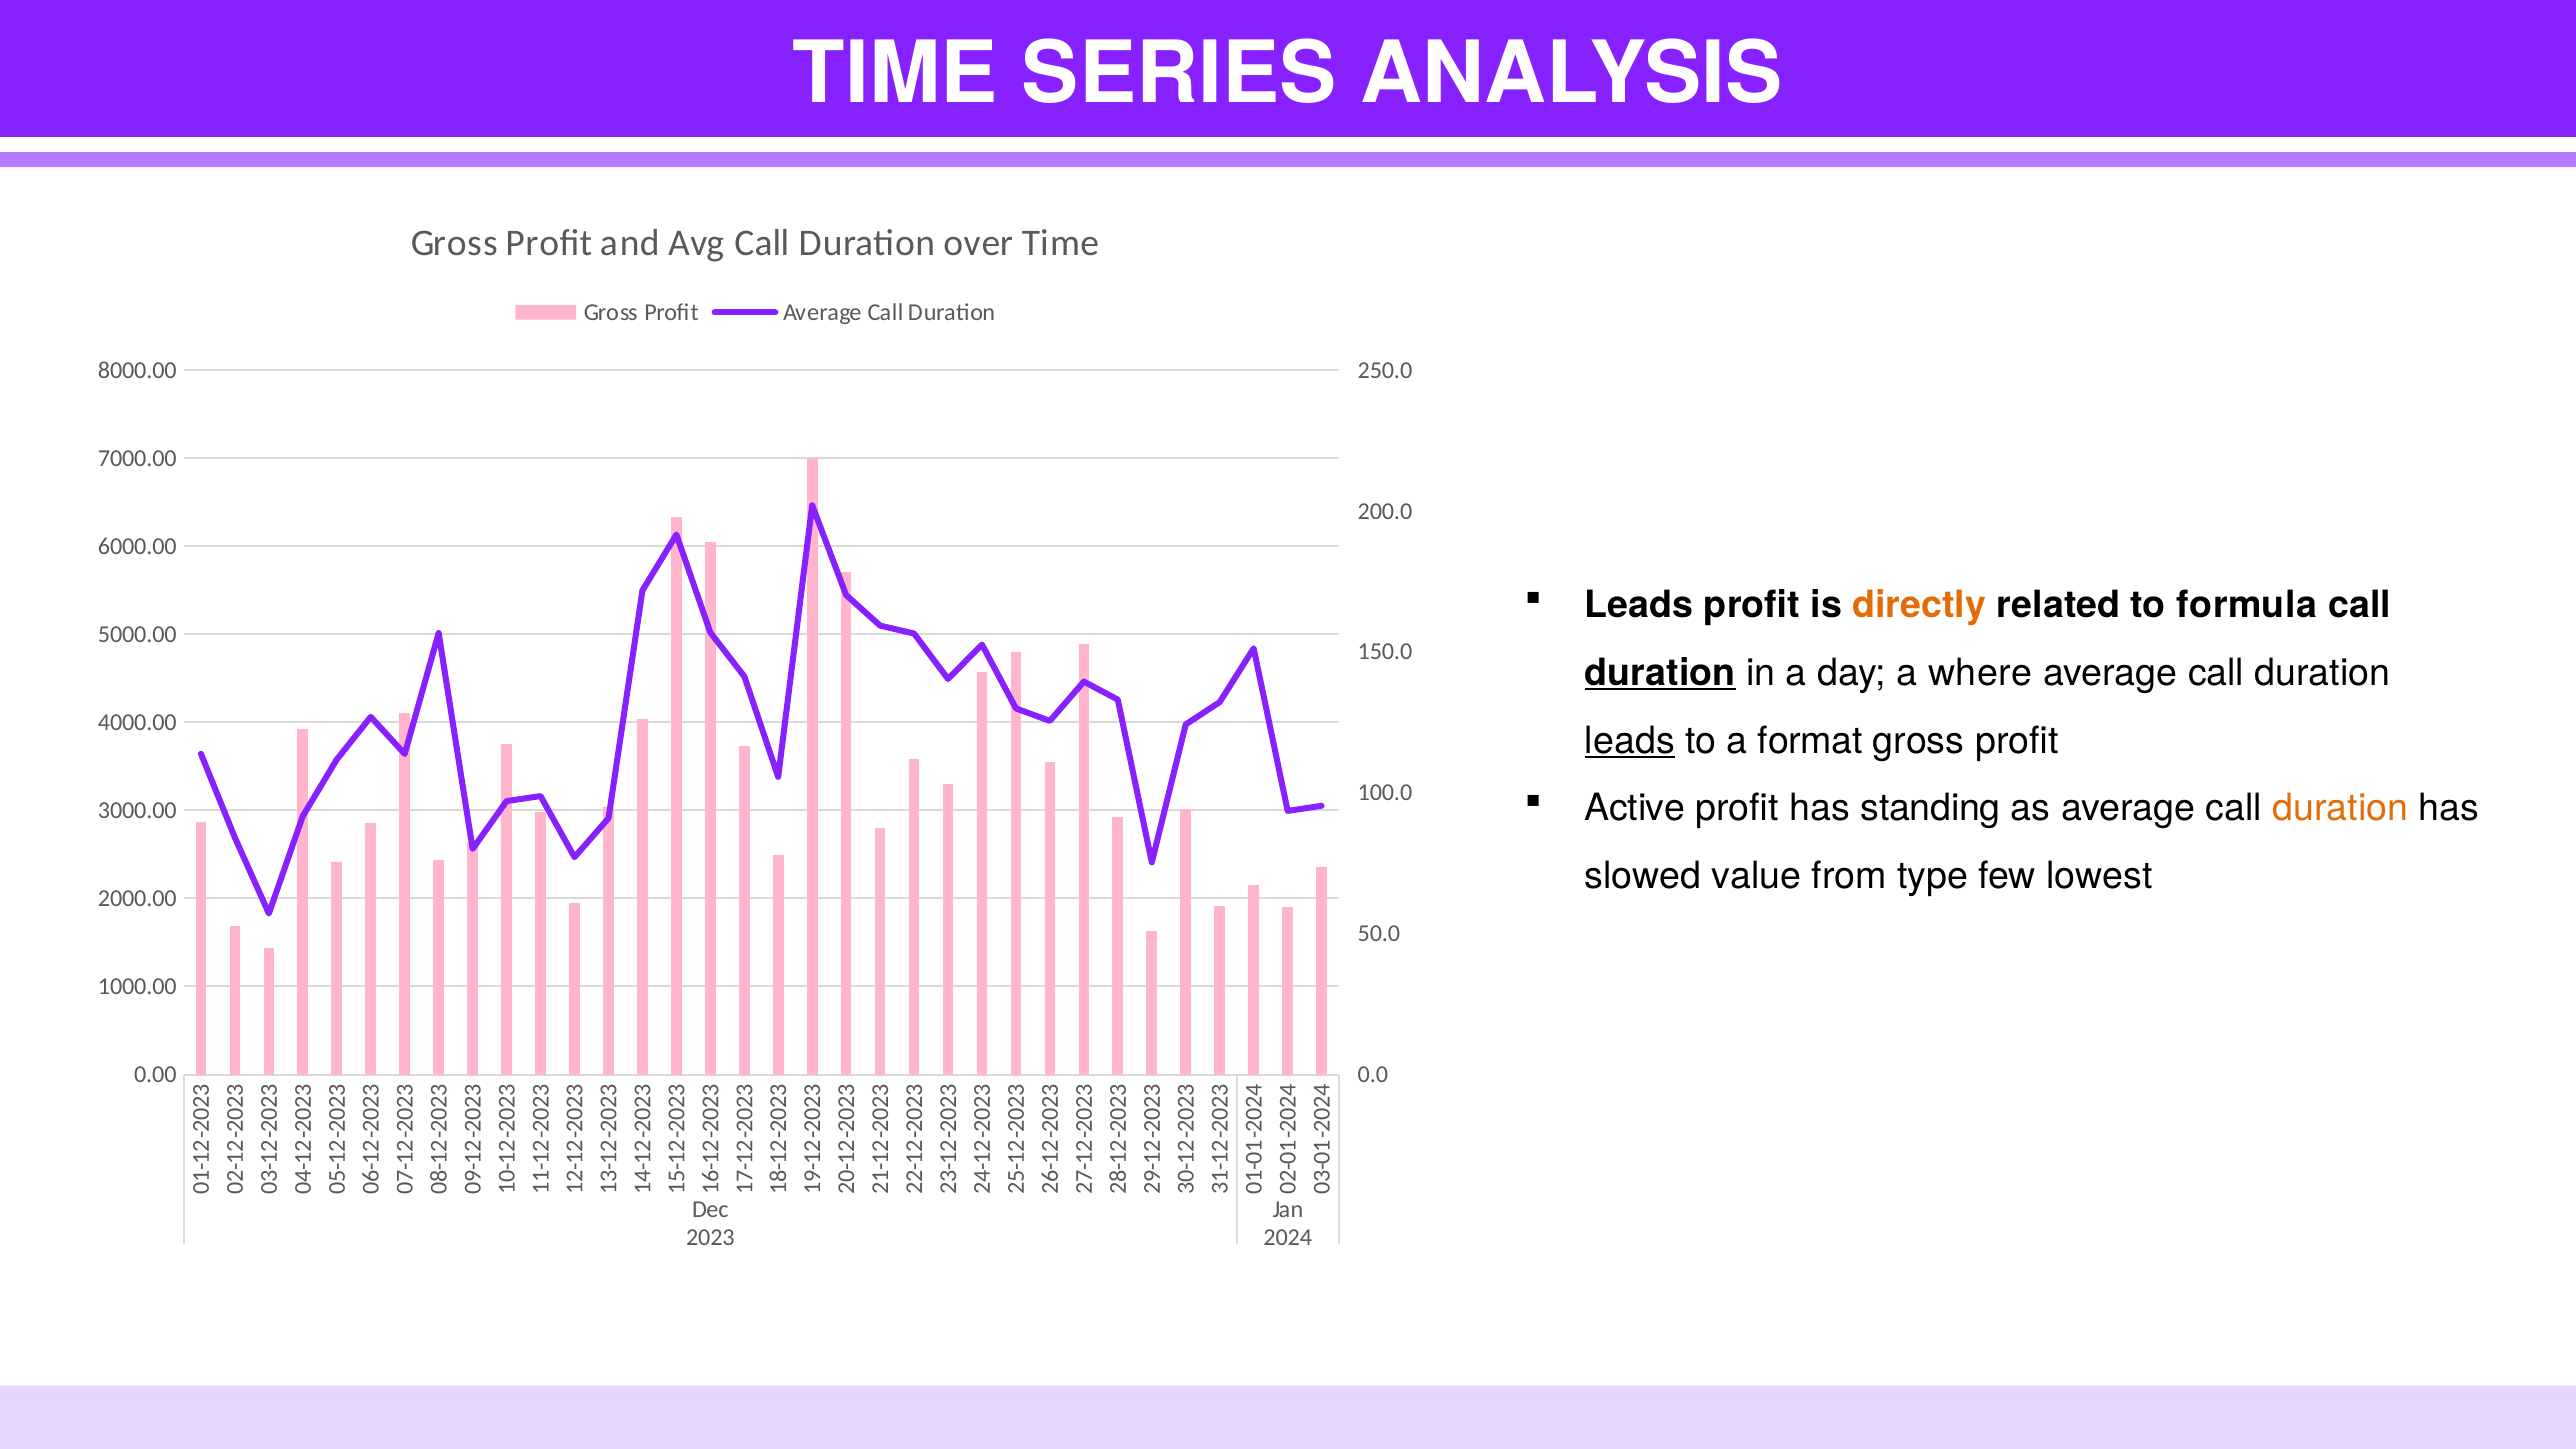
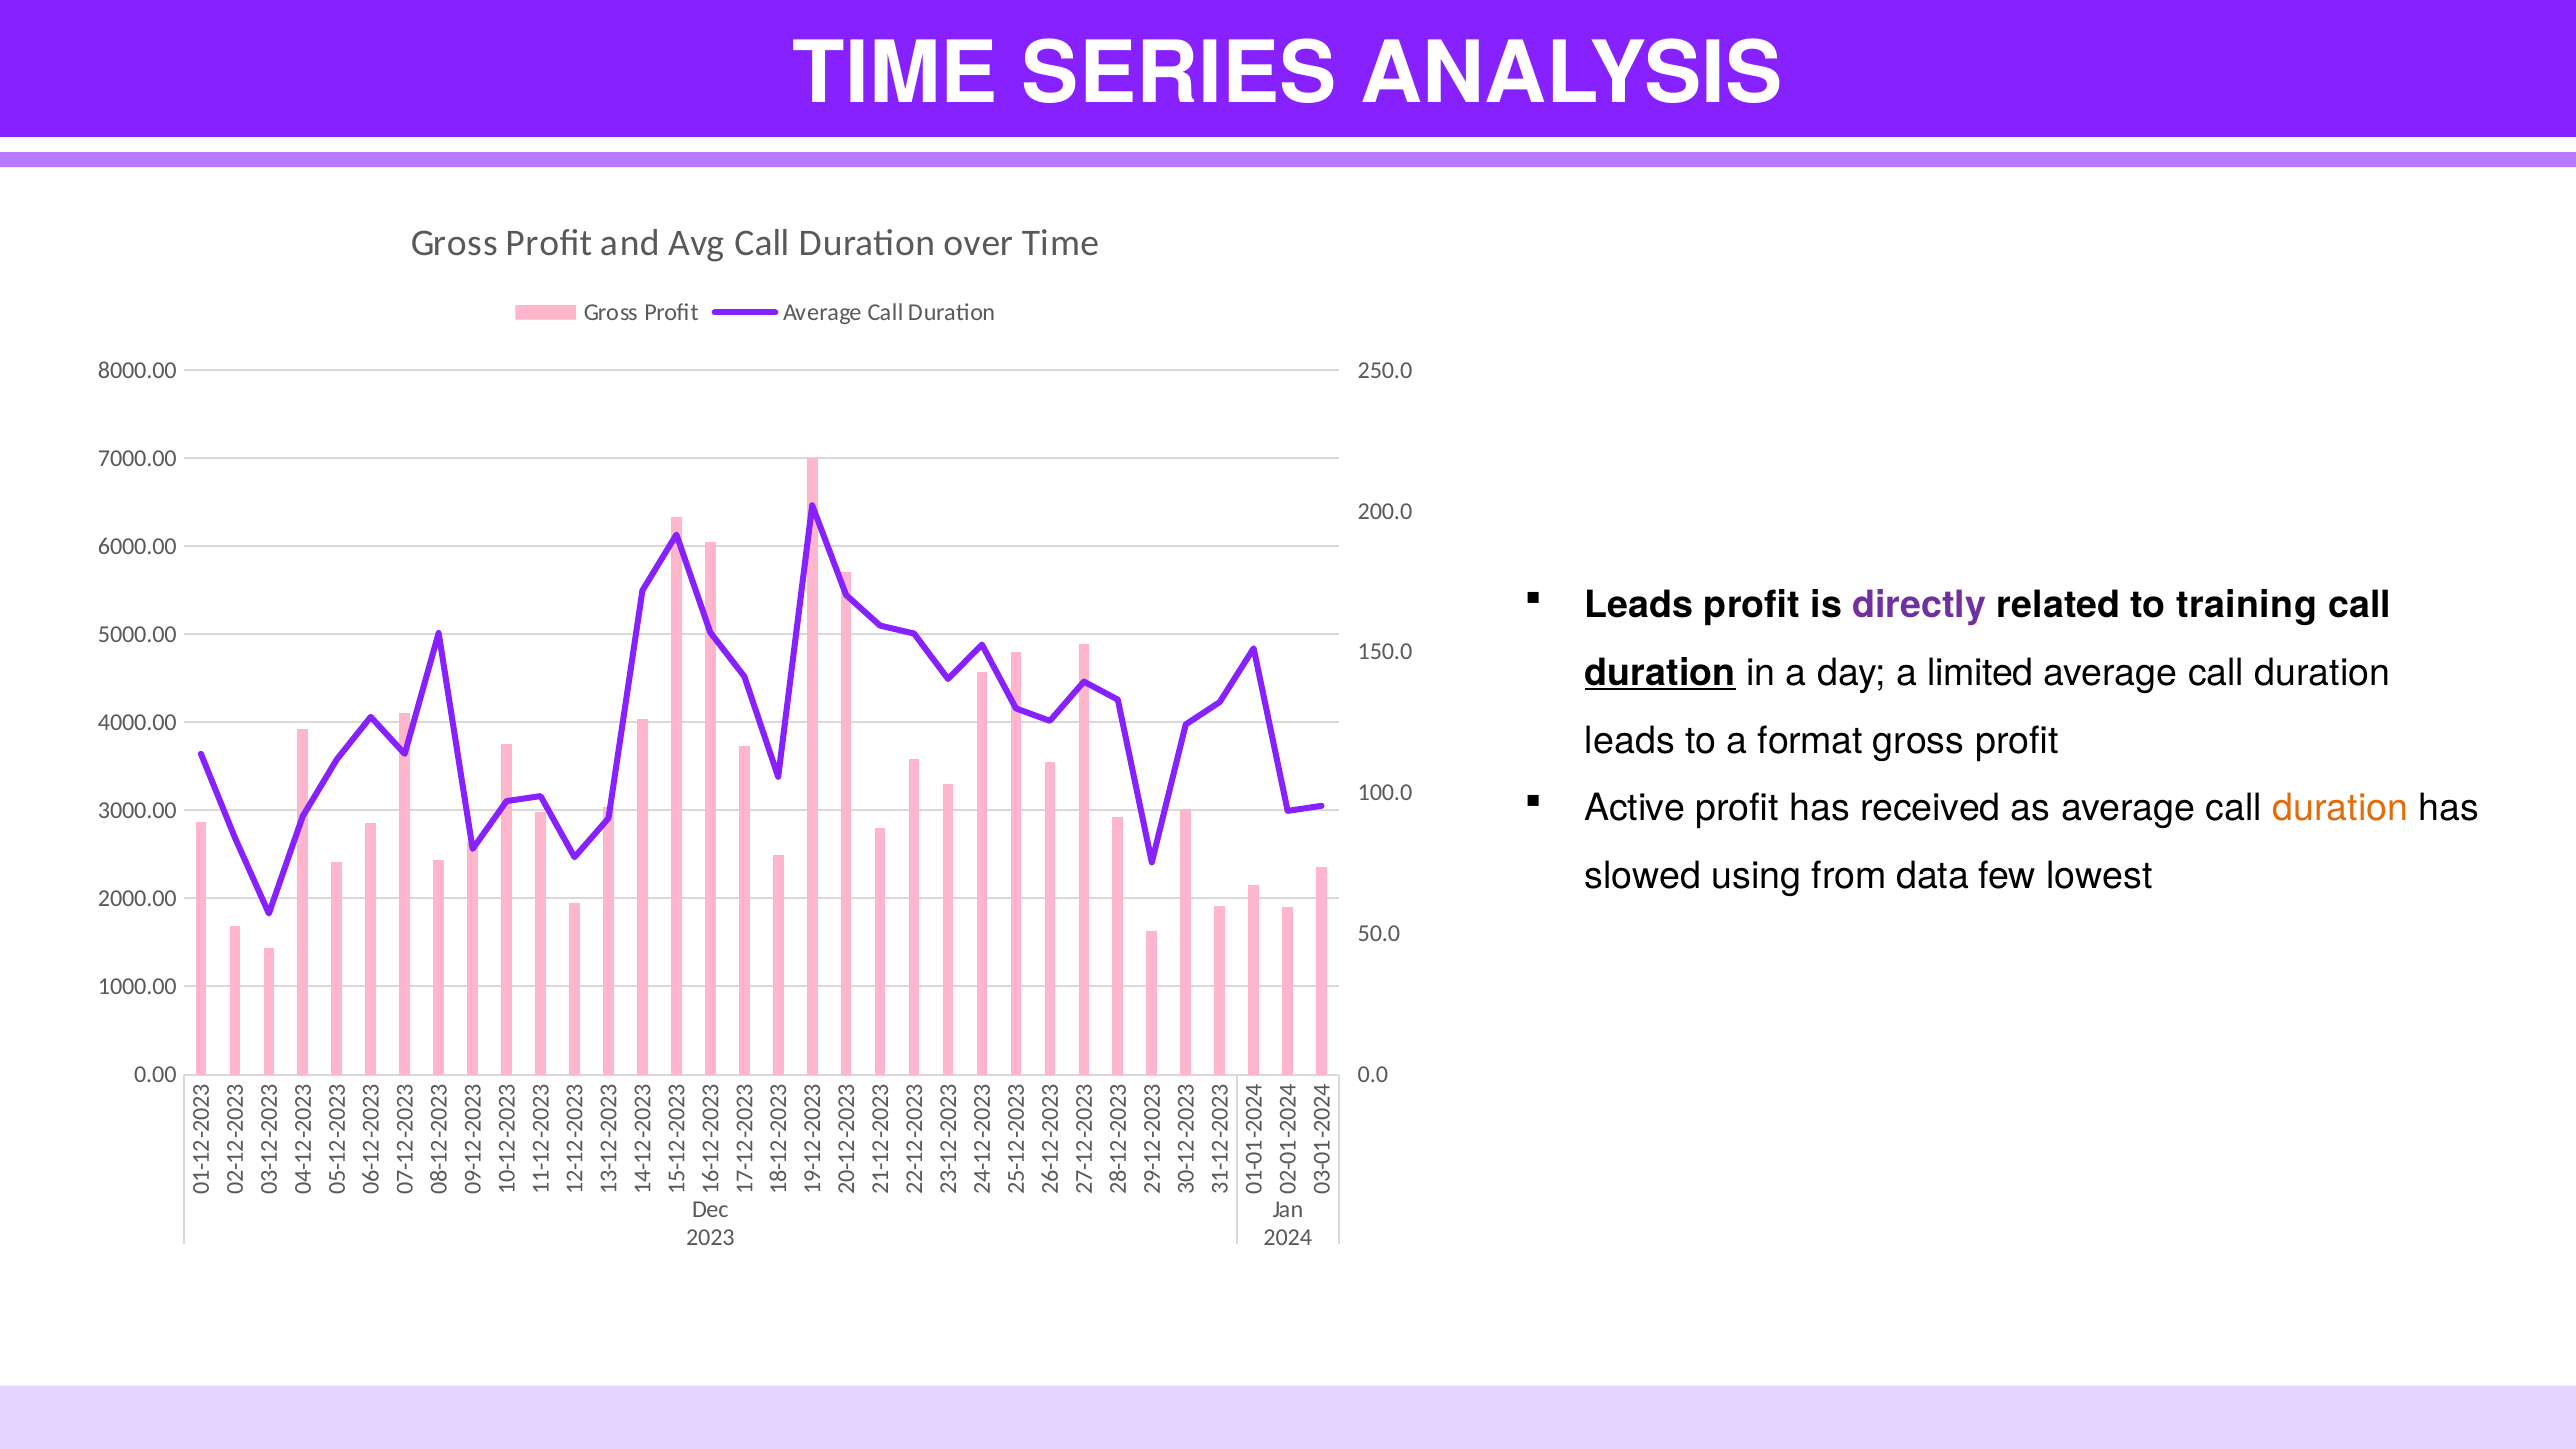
directly colour: orange -> purple (1919, 605)
formula: formula -> training (2247, 605)
where: where -> limited (1981, 673)
leads underline: present -> none (1630, 741)
standing: standing -> received (1931, 808)
value: value -> using (1756, 876)
type: type -> data (1933, 876)
